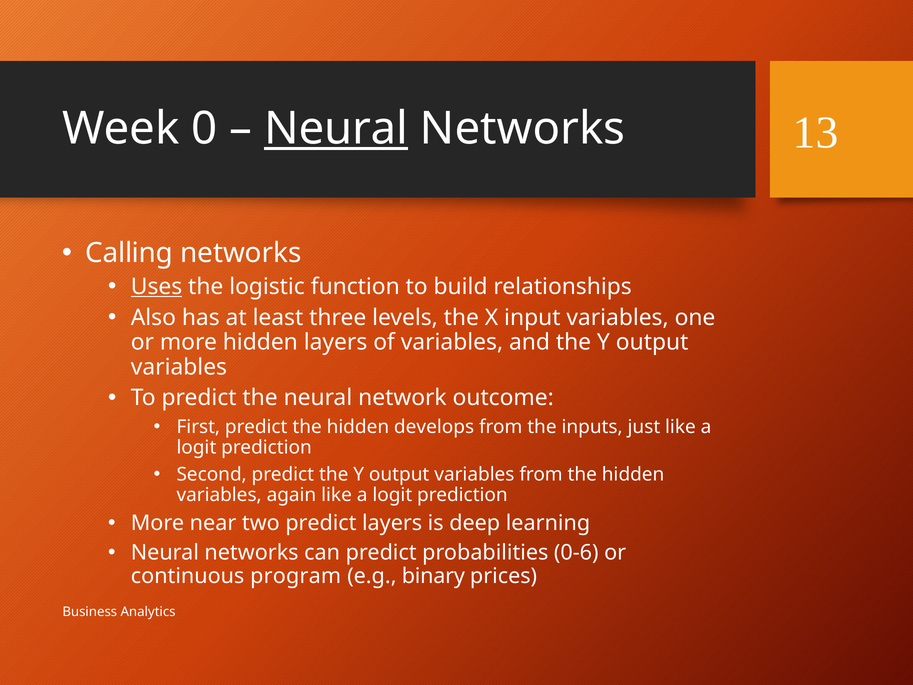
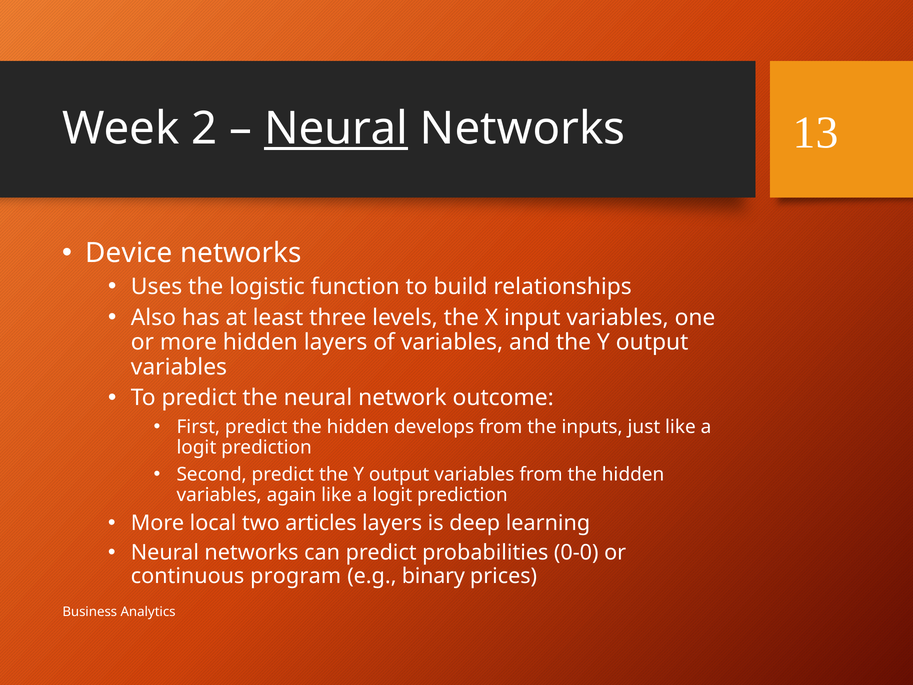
0: 0 -> 2 (204, 129)
Calling: Calling -> Device (129, 253)
Uses underline: present -> none (157, 287)
near: near -> local (213, 523)
two predict: predict -> articles (321, 523)
0-6: 0-6 -> 0-0 (576, 553)
